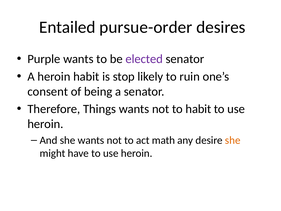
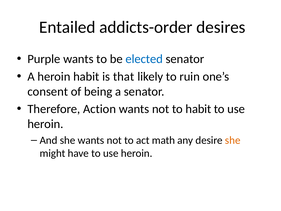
pursue-order: pursue-order -> addicts-order (146, 27)
elected colour: purple -> blue (144, 59)
stop: stop -> that (124, 76)
Things: Things -> Action (100, 109)
